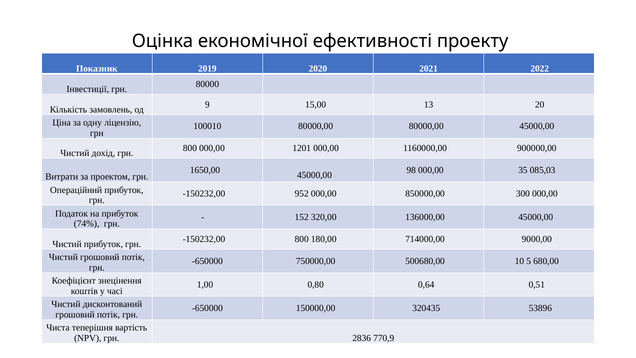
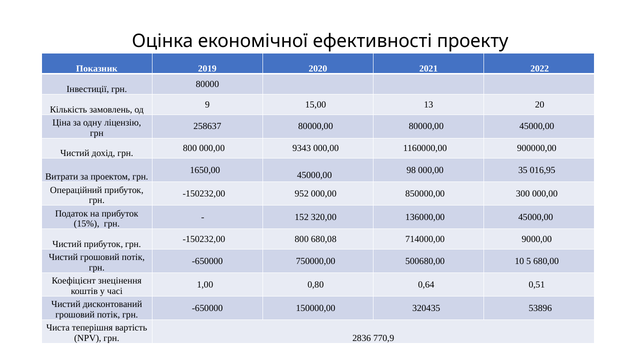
100010: 100010 -> 258637 (207, 126)
1201: 1201 -> 9343 (302, 148)
085,03: 085,03 -> 016,95 (543, 170)
74%: 74% -> 15% (87, 224)
180,00: 180,00 -> 680,08 (324, 239)
